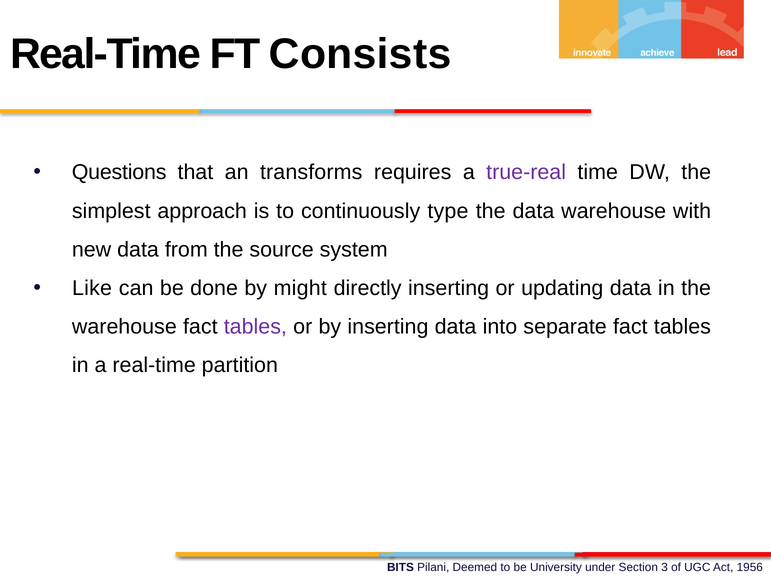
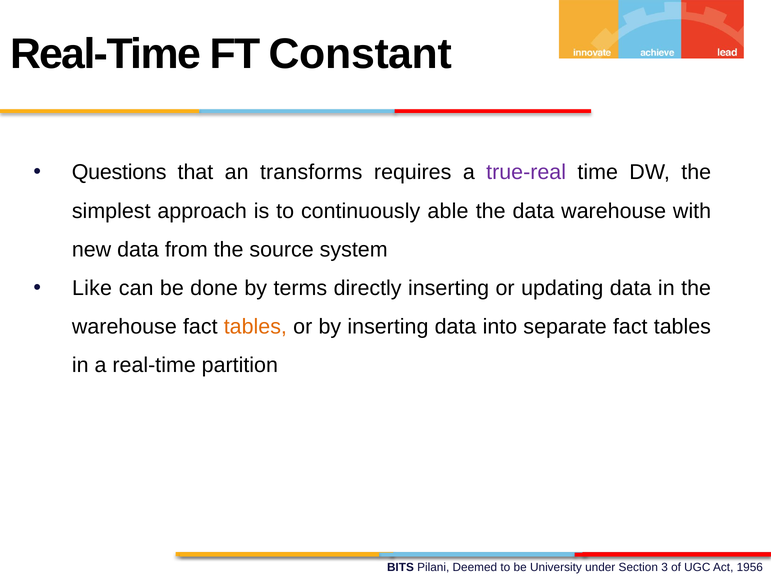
Consists: Consists -> Constant (360, 54)
type: type -> able (448, 211)
might: might -> terms (300, 288)
tables colour: purple -> orange (255, 327)
